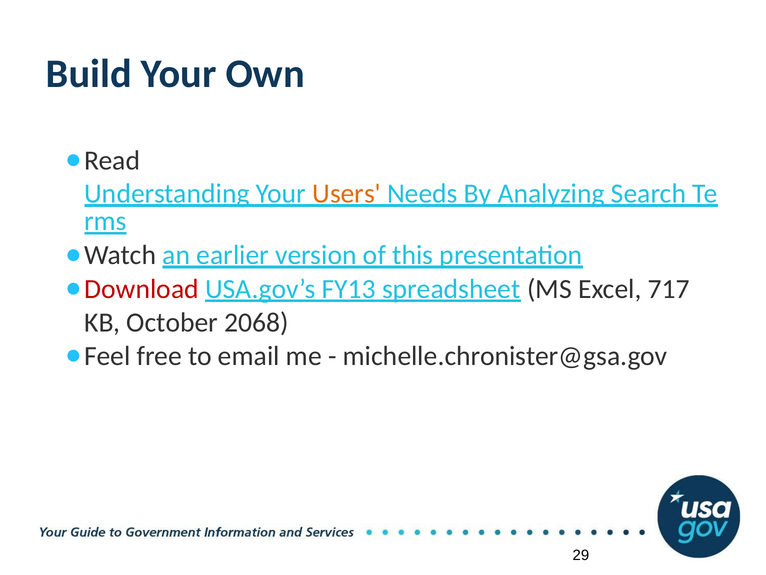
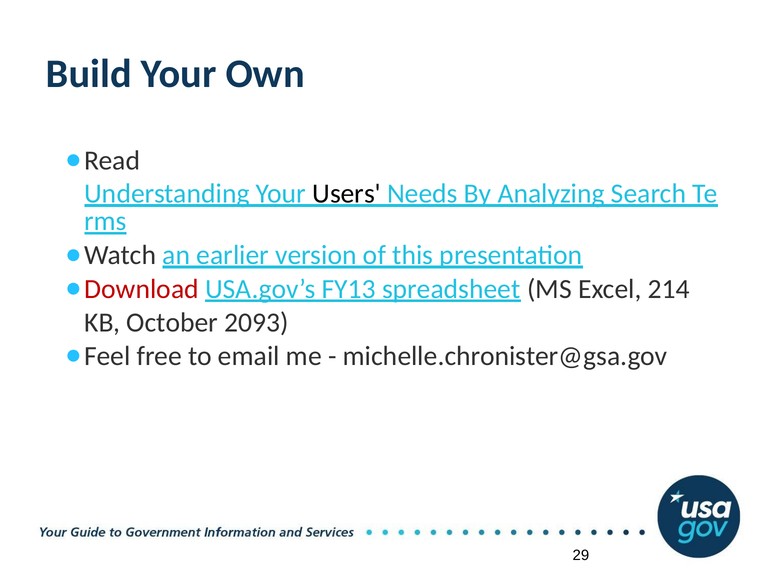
Users colour: orange -> black (347, 193)
717: 717 -> 214 (669, 289)
2068: 2068 -> 2093 (256, 323)
